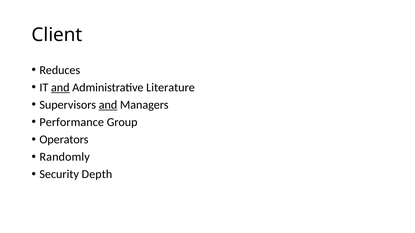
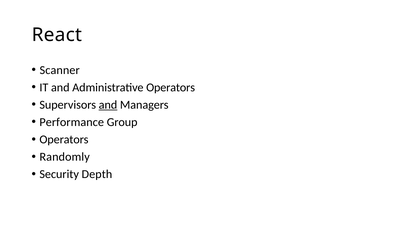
Client: Client -> React (57, 35)
Reduces: Reduces -> Scanner (60, 70)
and underline: present -> none (60, 88)
Administrative Literature: Literature -> Operators (171, 88)
